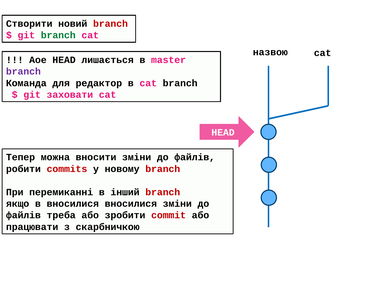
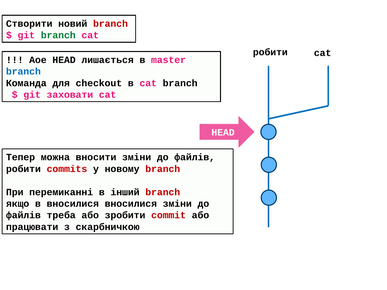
назвою: назвою -> робити (270, 52)
branch colour: purple -> blue (23, 72)
редактор: редактор -> checkout (99, 83)
